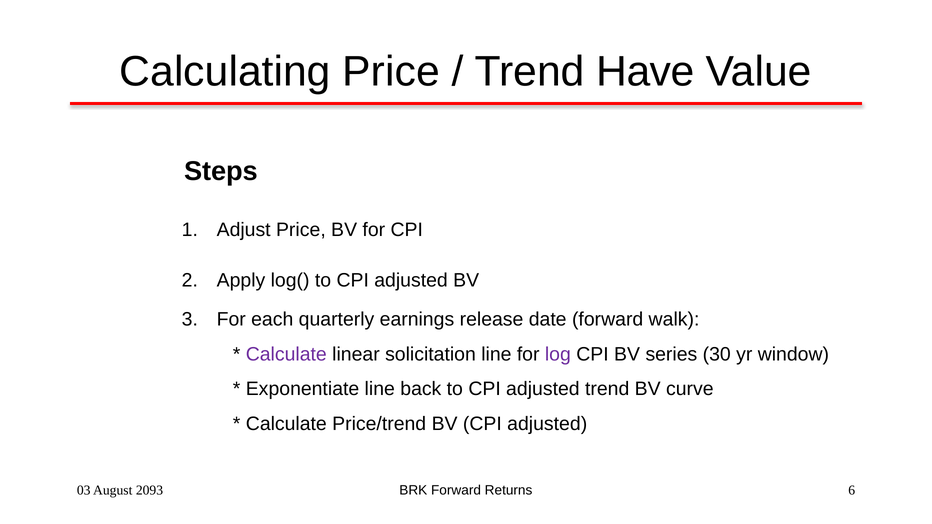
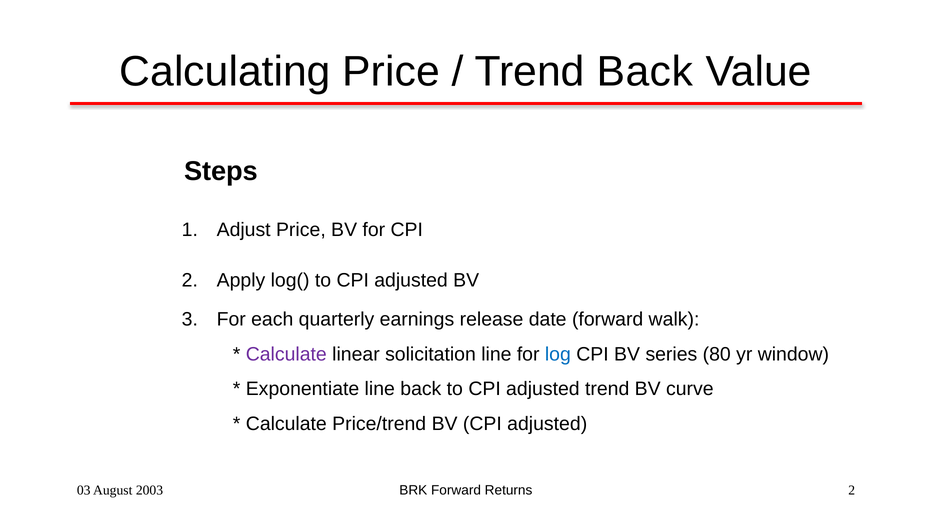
Trend Have: Have -> Back (645, 72)
log colour: purple -> blue (558, 354)
30: 30 -> 80 (717, 354)
2093: 2093 -> 2003 (149, 490)
Returns 6: 6 -> 2 (852, 490)
